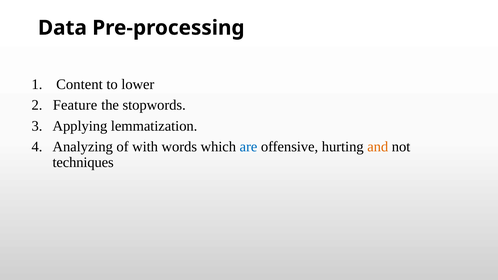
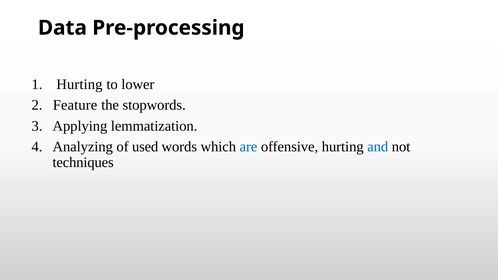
Content: Content -> Hurting (79, 84)
with: with -> used (145, 147)
and colour: orange -> blue (378, 147)
